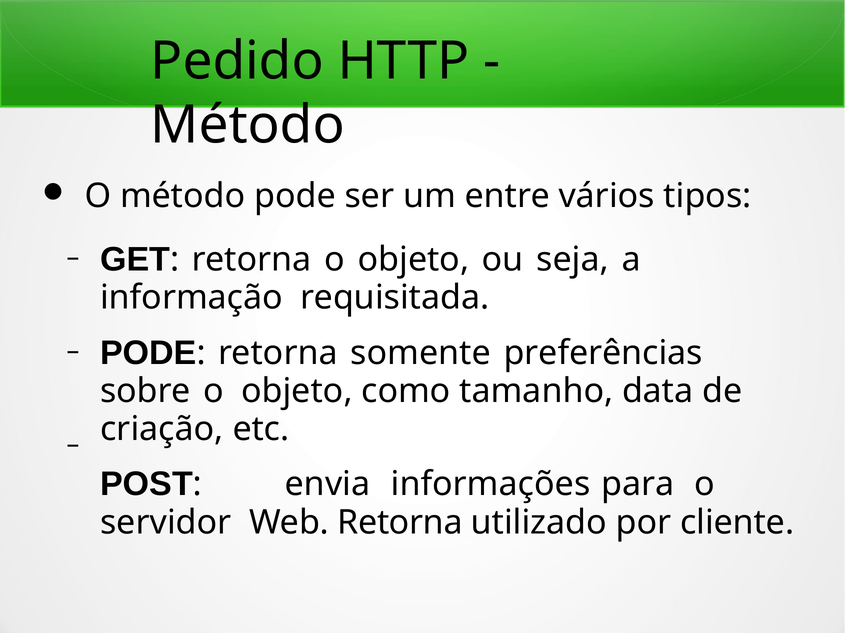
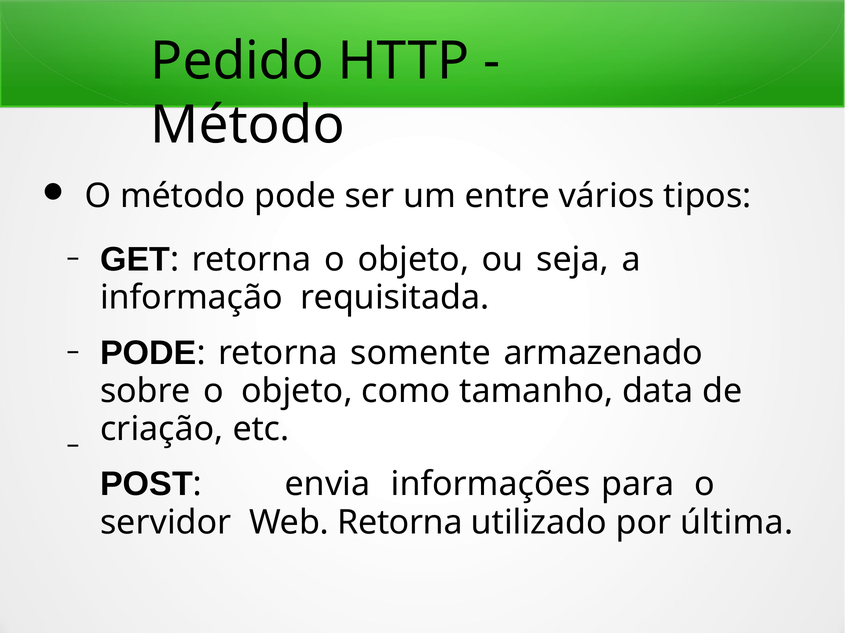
preferências: preferências -> armazenado (603, 353)
cliente: cliente -> última (737, 523)
